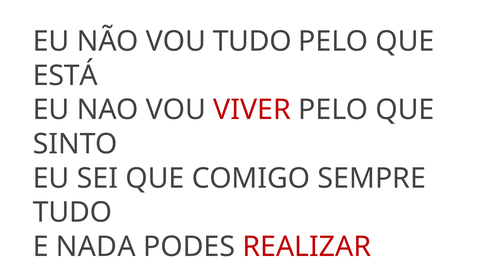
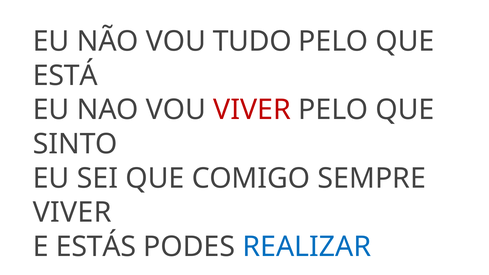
TUDO: TUDO -> VIVER (72, 213)
NADA: NADA -> ESTÁS (96, 247)
REALIZAR colour: red -> blue (307, 247)
